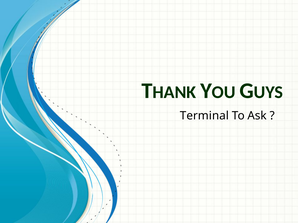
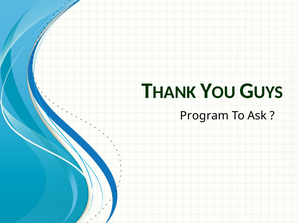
Terminal: Terminal -> Program (204, 116)
